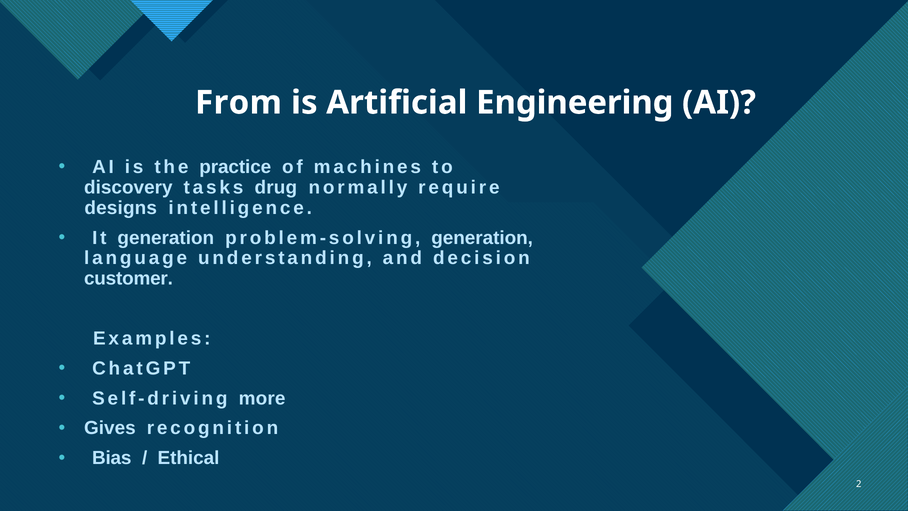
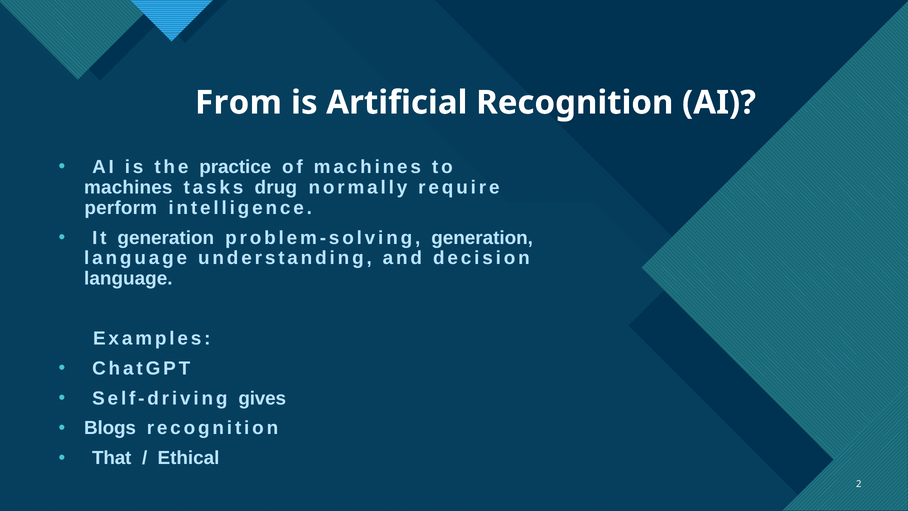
Artificial Engineering: Engineering -> Recognition (575, 103)
discovery: discovery -> machines (128, 187)
designs: designs -> perform (121, 208)
customer: customer -> language (128, 279)
more: more -> gives (262, 398)
Gives: Gives -> Blogs (110, 428)
Bias: Bias -> That (112, 458)
